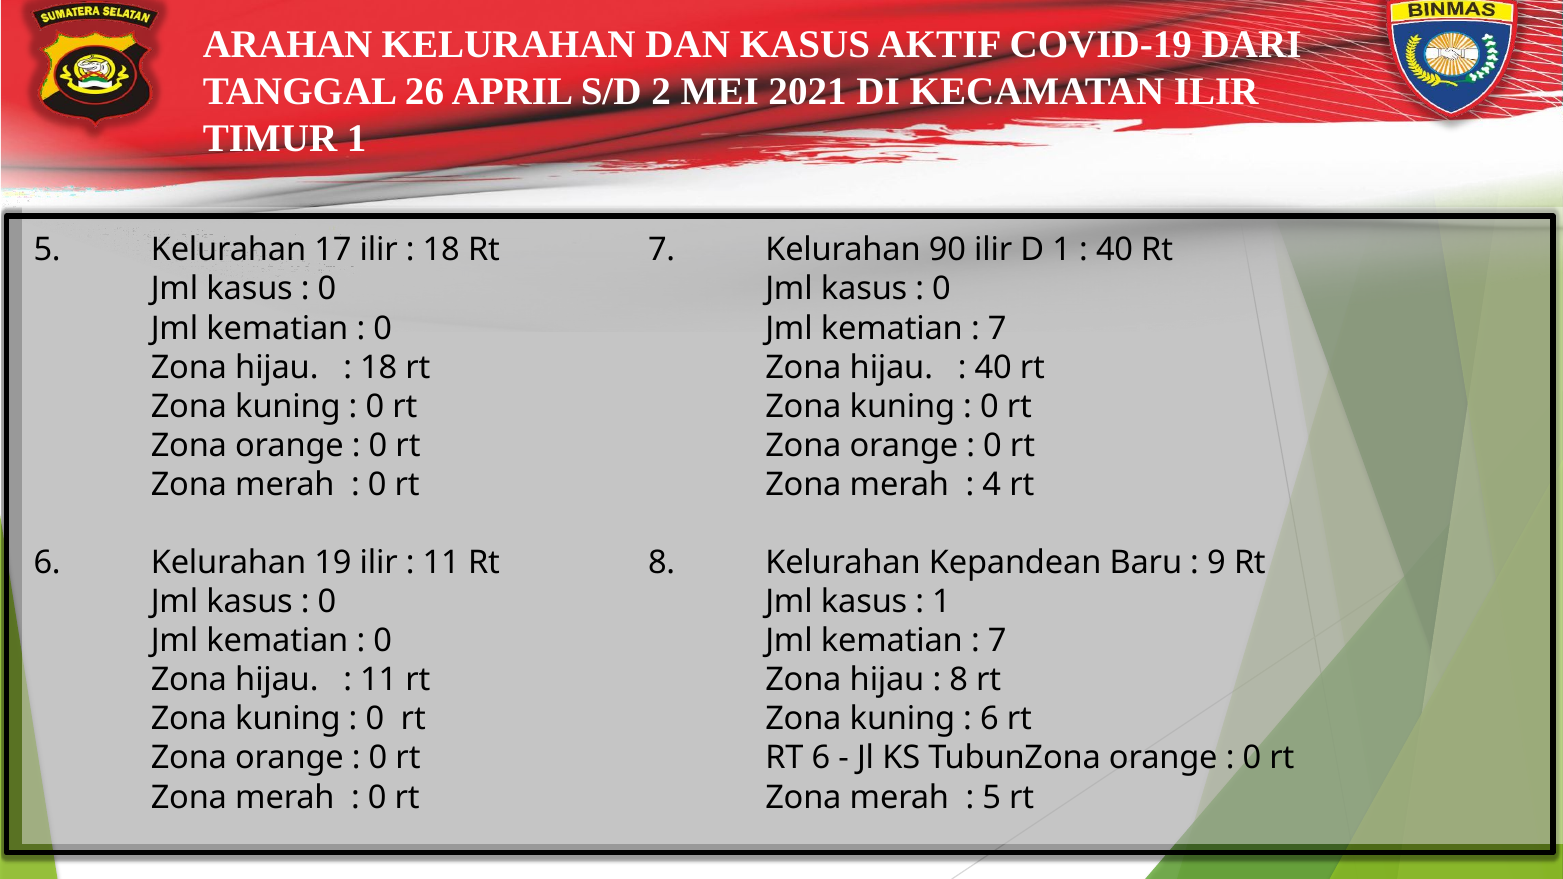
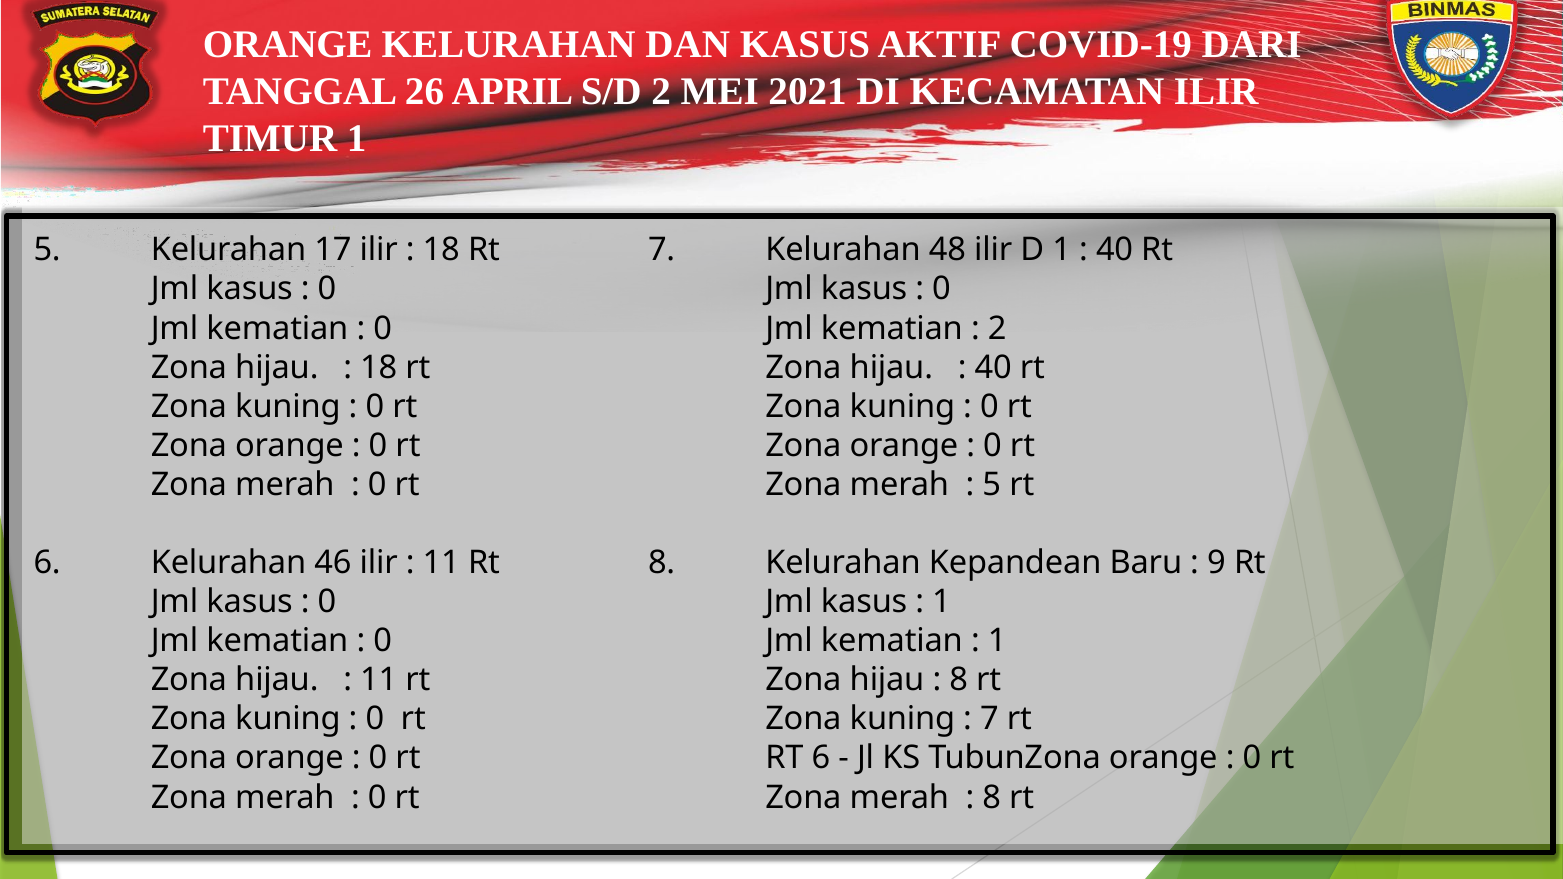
ARAHAN: ARAHAN -> ORANGE (288, 45)
90: 90 -> 48 (947, 250)
7: 7 -> 2 (997, 328)
4: 4 -> 5 (992, 485)
19: 19 -> 46 (333, 563)
7: 7 -> 1 (997, 641)
6: 6 -> 7 (990, 719)
5: 5 -> 8 (992, 797)
